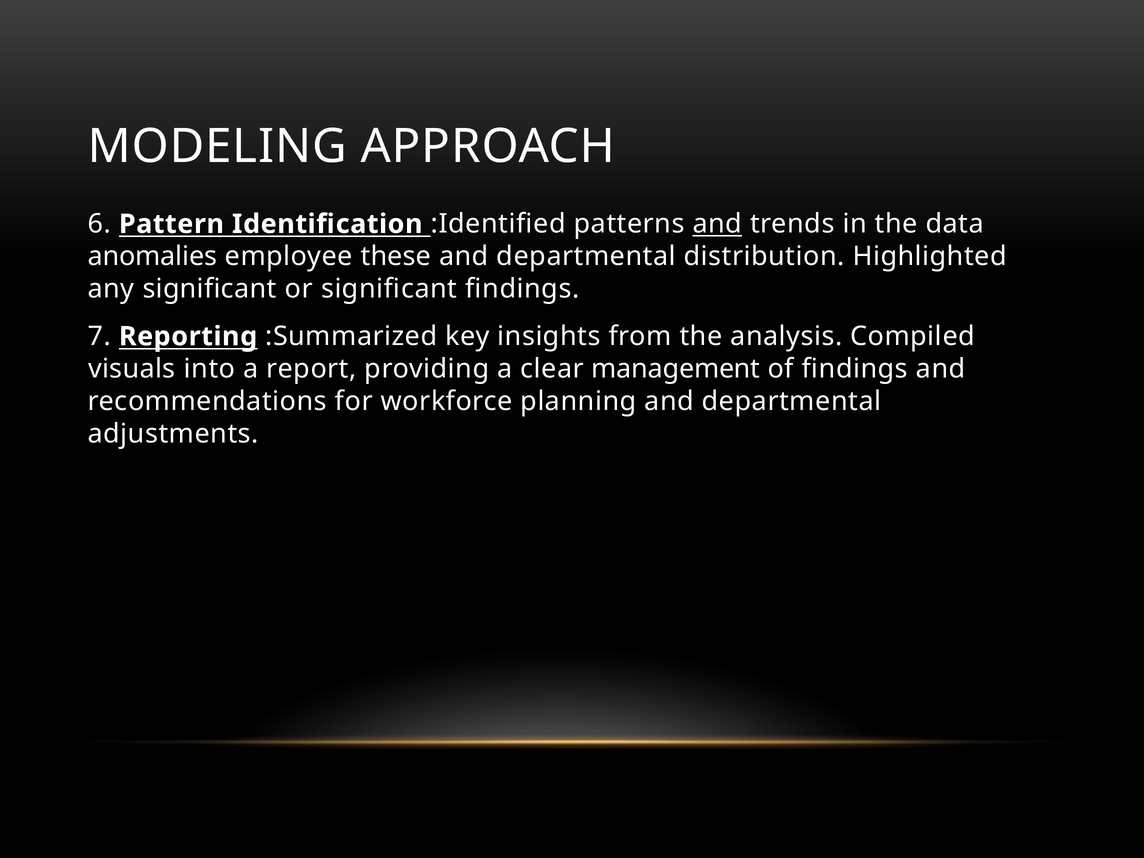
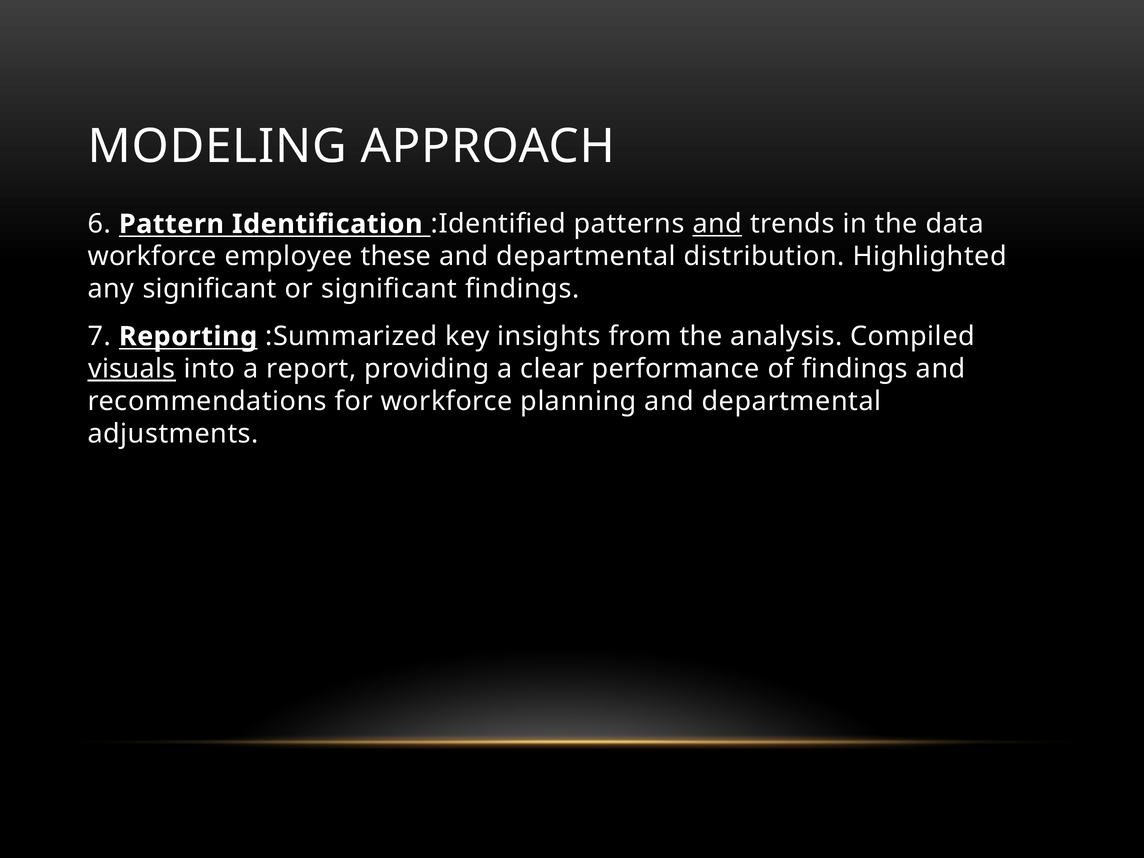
anomalies: anomalies -> workforce (152, 257)
visuals underline: none -> present (132, 369)
management: management -> performance (676, 369)
